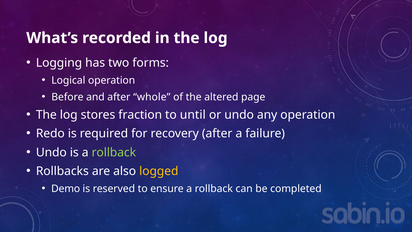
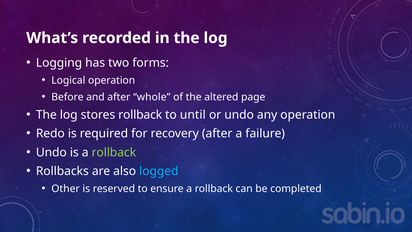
stores fraction: fraction -> rollback (140, 115)
logged colour: yellow -> light blue (159, 171)
Demo: Demo -> Other (66, 188)
